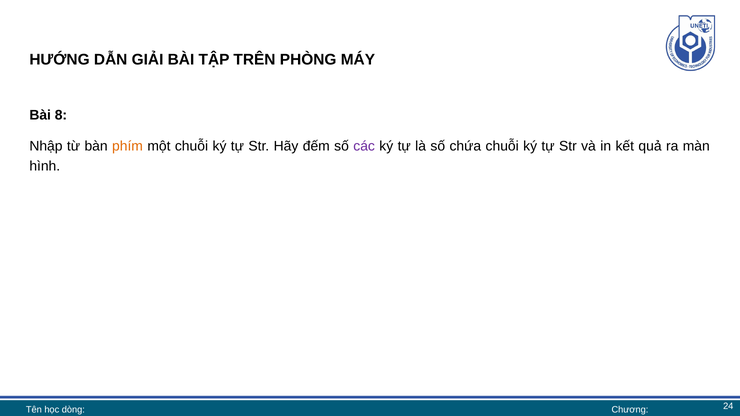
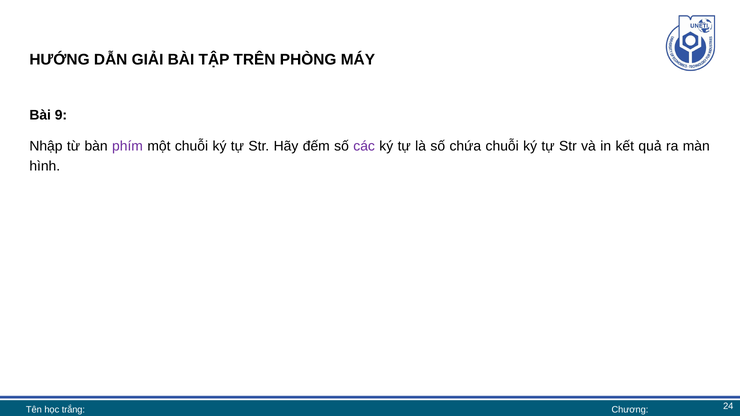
8: 8 -> 9 (61, 115)
phím colour: orange -> purple (127, 146)
dòng: dòng -> trắng (73, 410)
